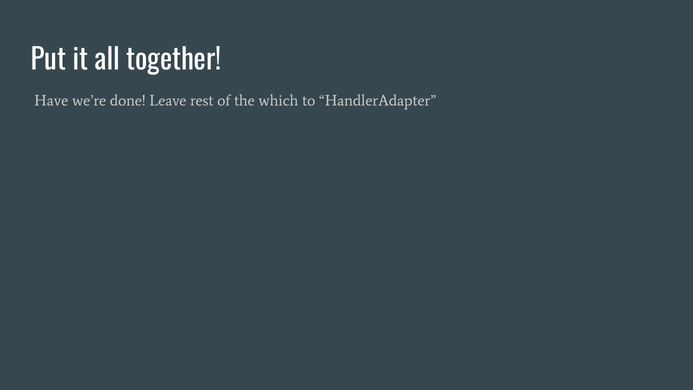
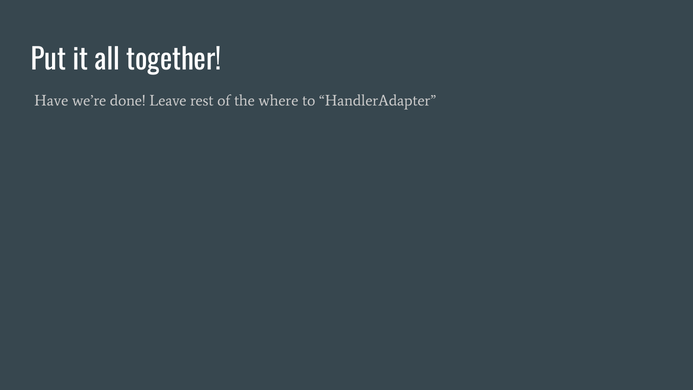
which: which -> where (278, 101)
